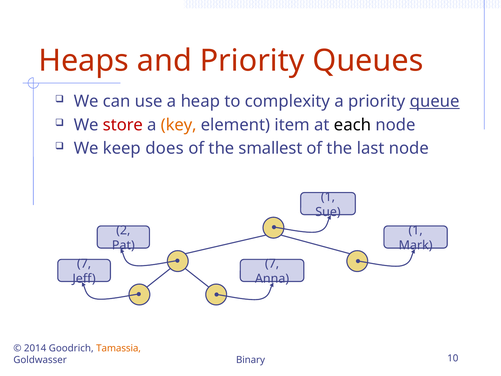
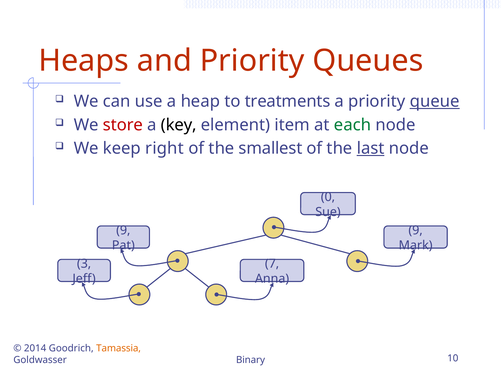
complexity: complexity -> treatments (288, 101)
key colour: orange -> black (179, 125)
each colour: black -> green (353, 125)
does: does -> right (165, 148)
last underline: none -> present (371, 148)
1: 1 -> 0 (328, 197)
2: 2 -> 9 (123, 230)
1: 1 -> 9 (416, 230)
7: 7 -> 3 (84, 264)
